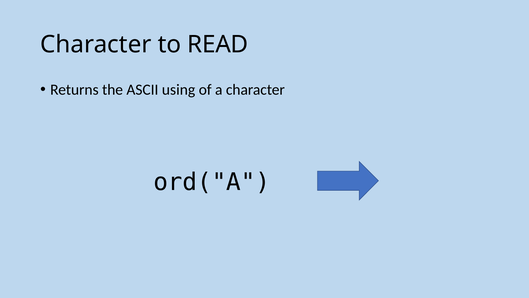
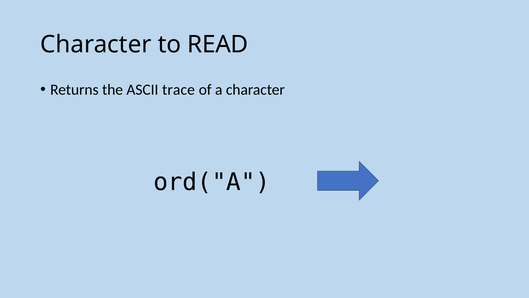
using: using -> trace (179, 89)
